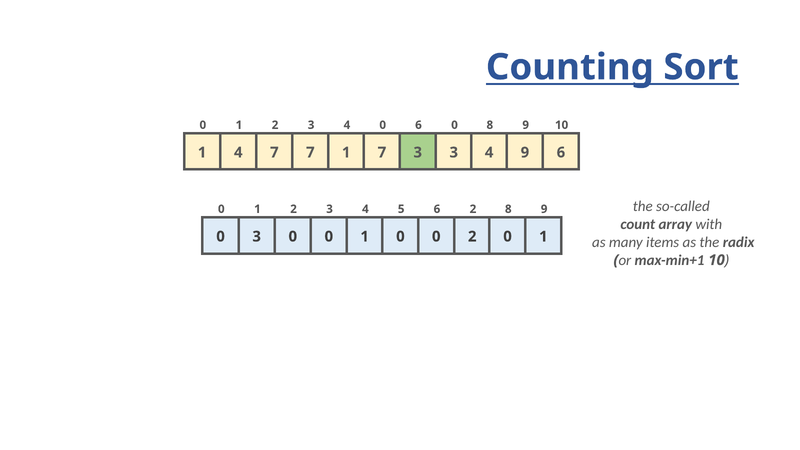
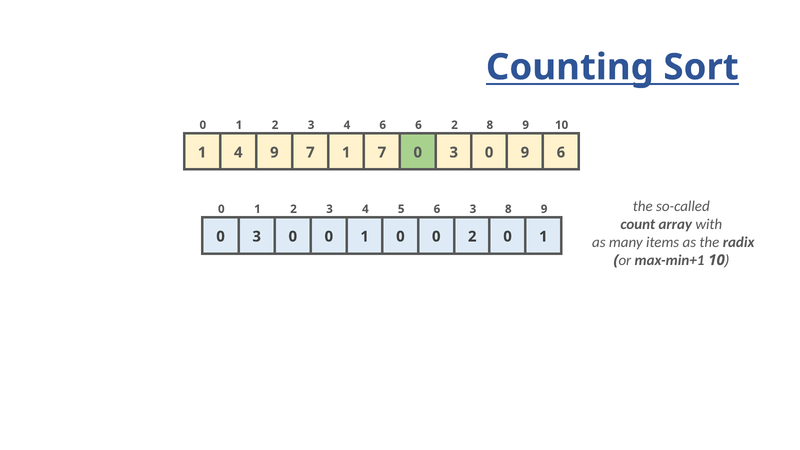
4 0: 0 -> 6 (383, 125)
0: 0 -> 2 (455, 125)
4 7: 7 -> 9 (274, 152)
7 3: 3 -> 0 (418, 152)
4: 4 -> 0 (489, 152)
6 2: 2 -> 3 (473, 209)
